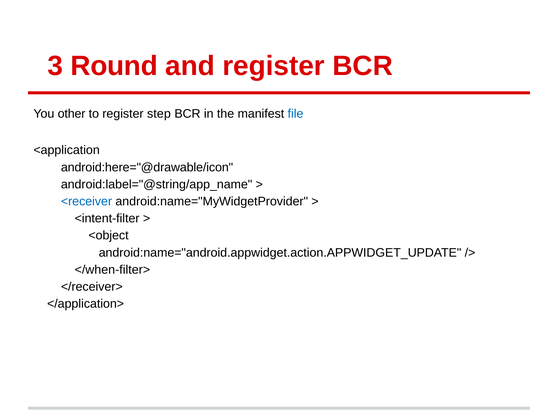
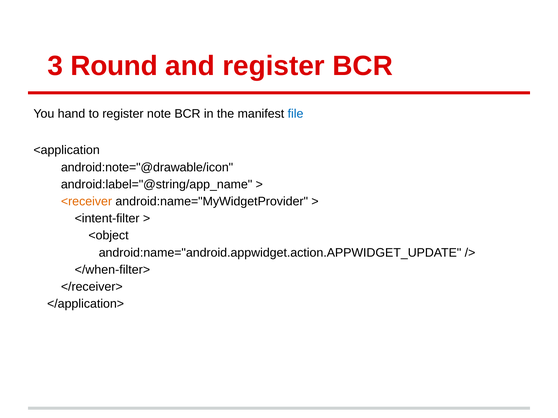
other: other -> hand (71, 114)
step: step -> note (159, 114)
android:here="@drawable/icon: android:here="@drawable/icon -> android:note="@drawable/icon (147, 167)
<receiver colour: blue -> orange (86, 202)
